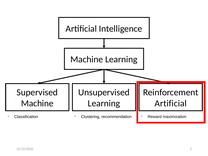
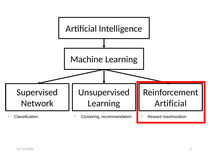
Machine: Machine -> Network (37, 103)
